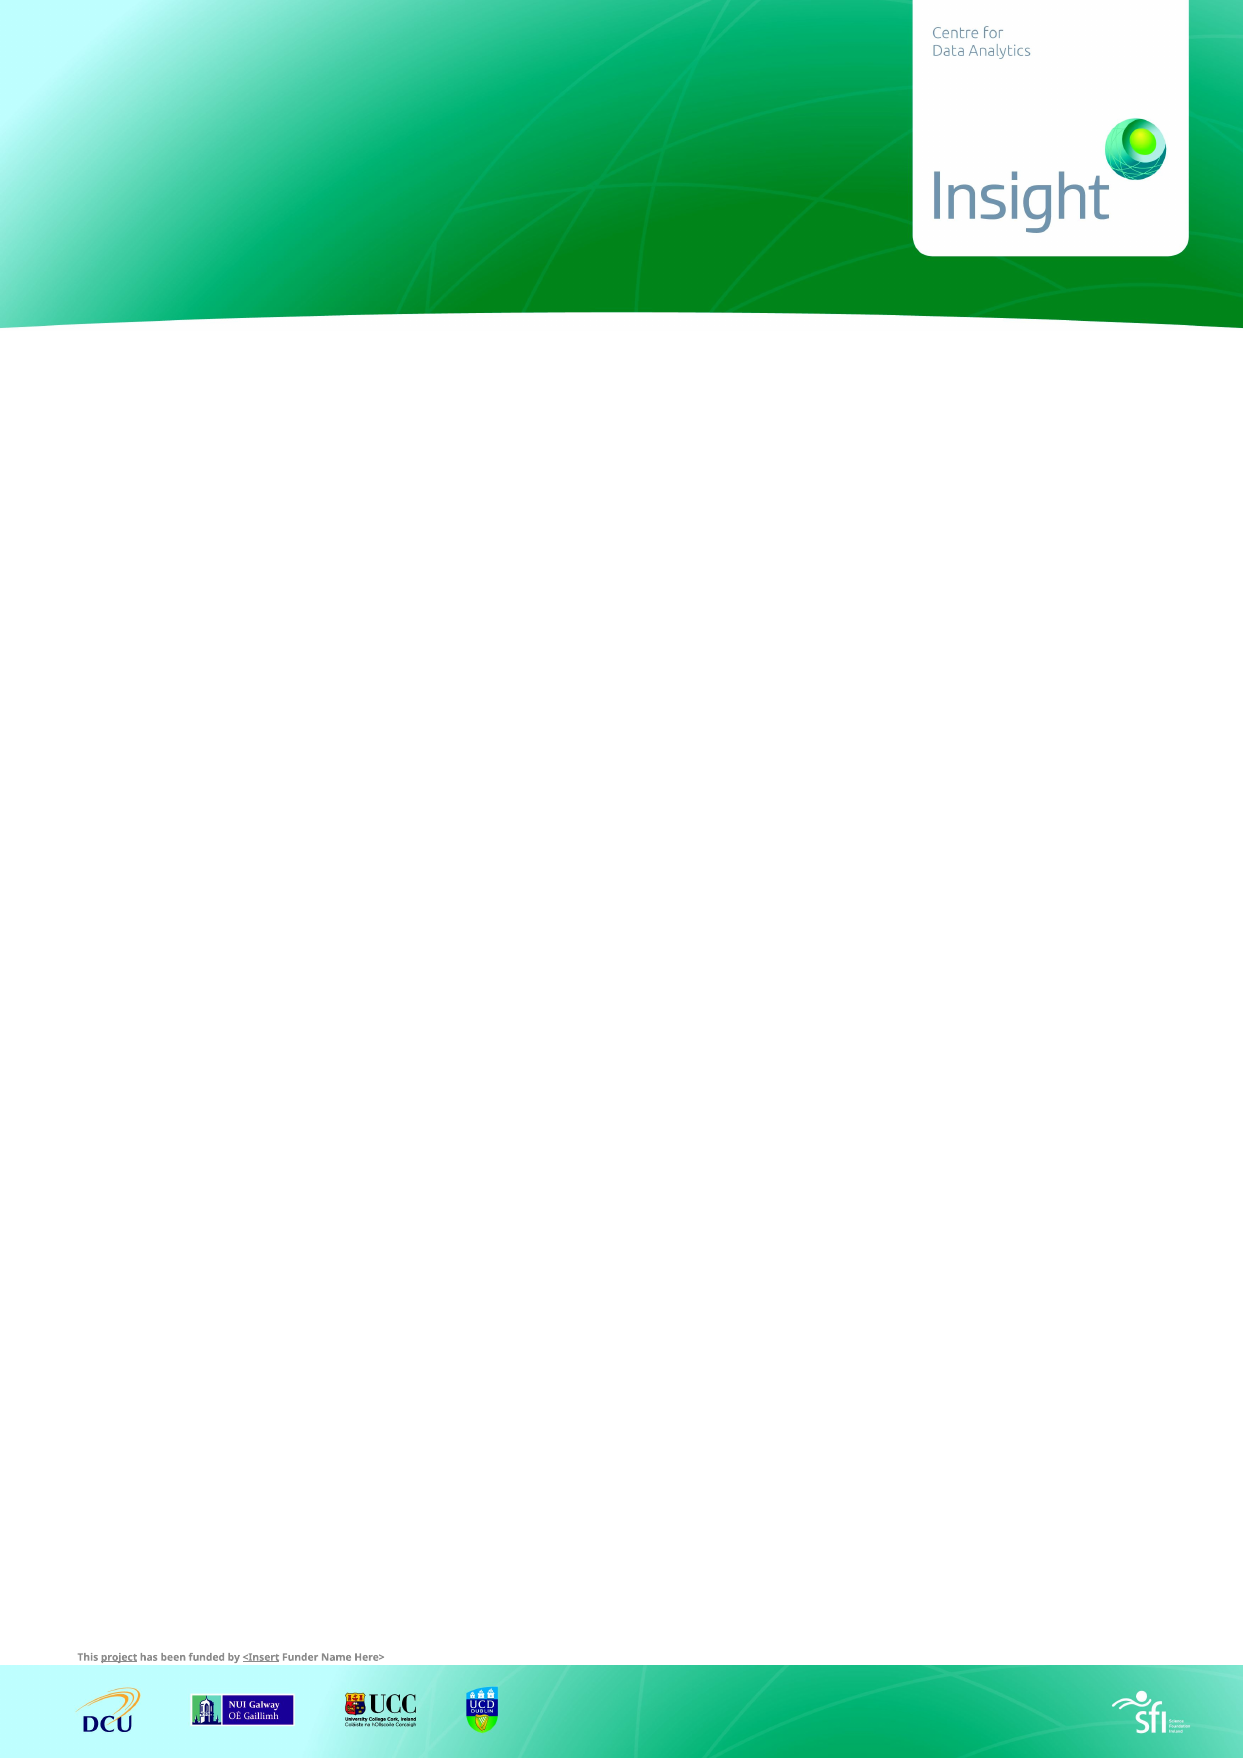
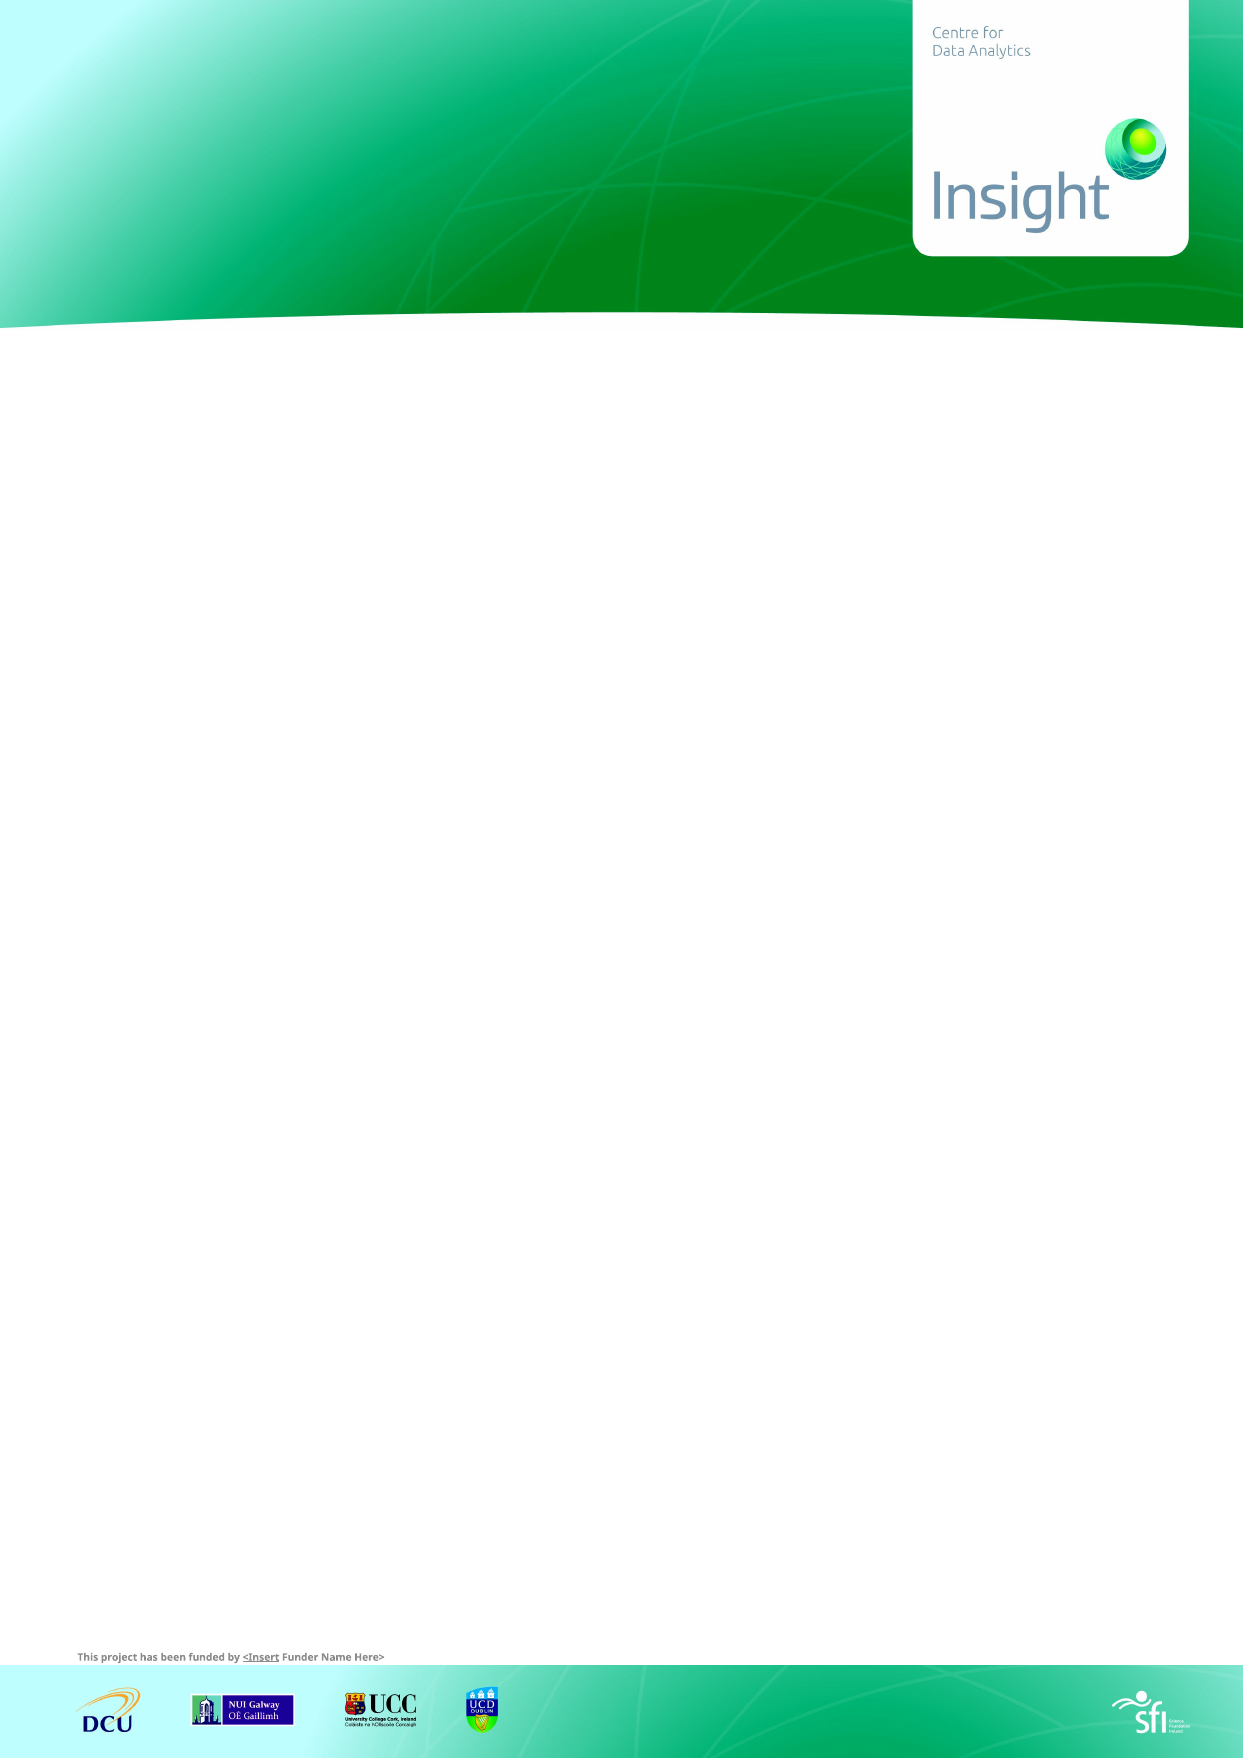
project underline: present -> none (119, 1657)
